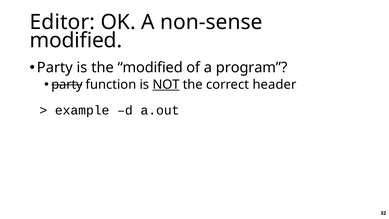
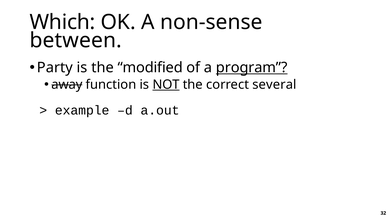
Editor: Editor -> Which (62, 22)
modified: modified -> between (76, 40)
program underline: none -> present (252, 67)
party: party -> away (67, 84)
header: header -> several (274, 84)
